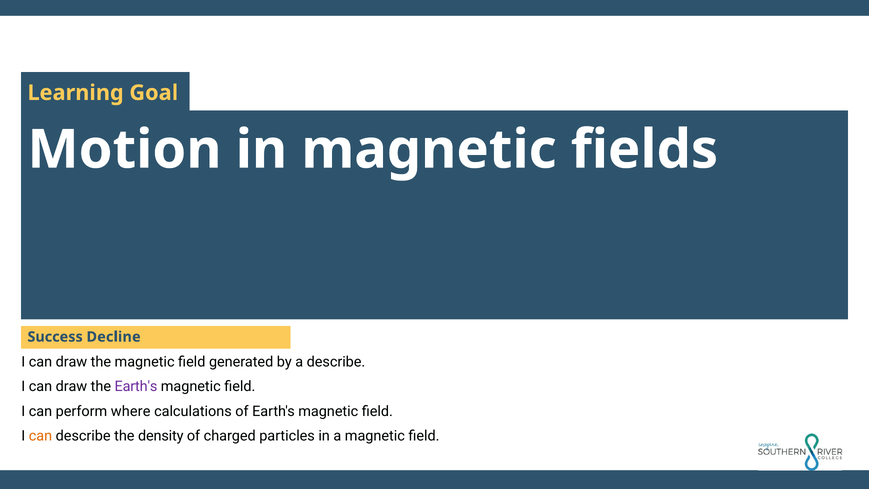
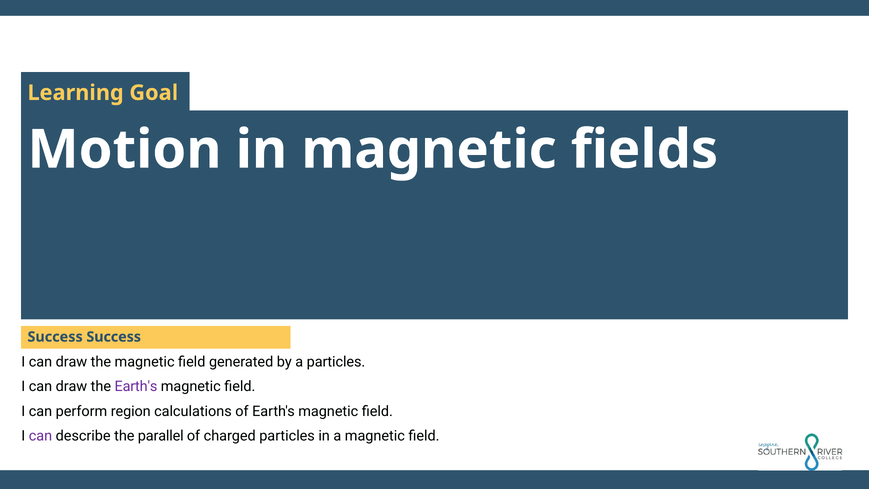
Success Decline: Decline -> Success (114, 337)
a describe: describe -> particles (336, 362)
where: where -> region (131, 411)
can colour: orange -> purple (40, 436)
density: density -> parallel (161, 436)
